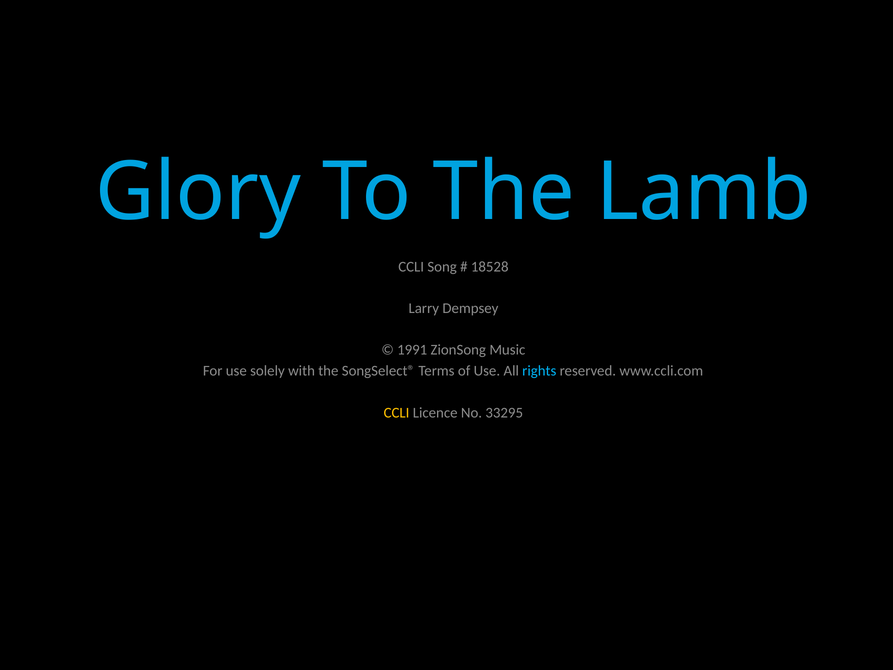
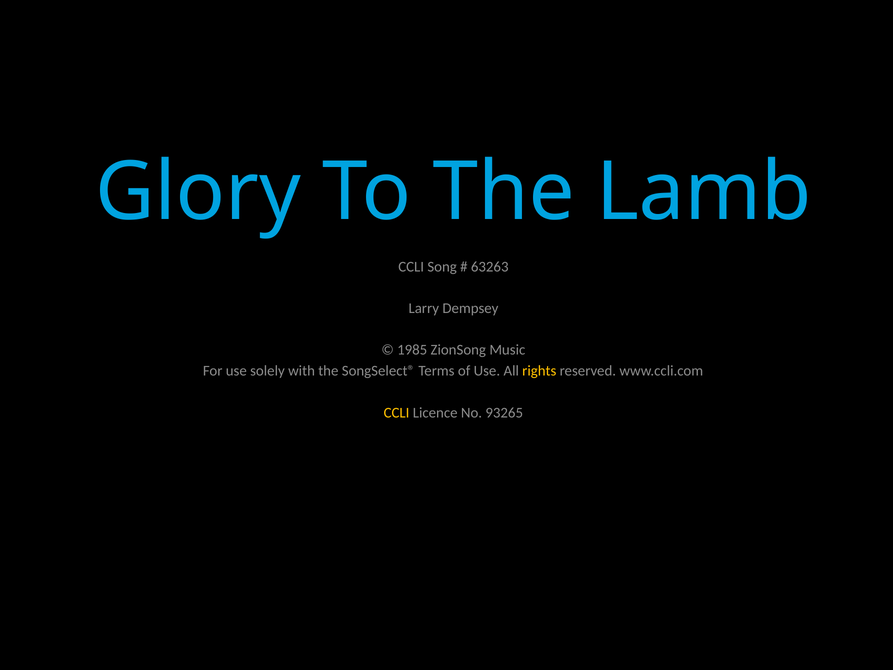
18528: 18528 -> 63263 (490, 267)
1991: 1991 -> 1985 (412, 350)
rights colour: light blue -> yellow (539, 371)
33295: 33295 -> 93265 (504, 412)
